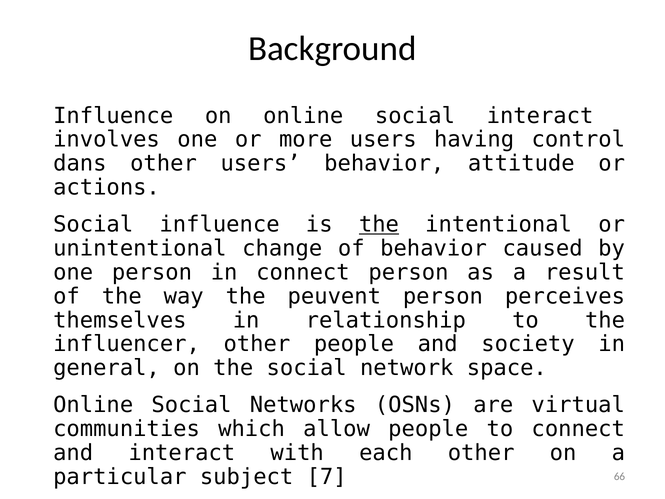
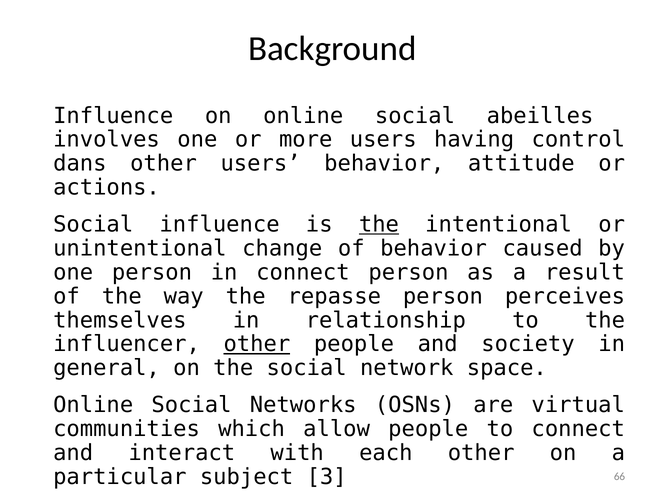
social interact: interact -> abeilles (540, 116)
peuvent: peuvent -> repasse (334, 296)
other underline: none -> present (257, 344)
7: 7 -> 3 (327, 477)
